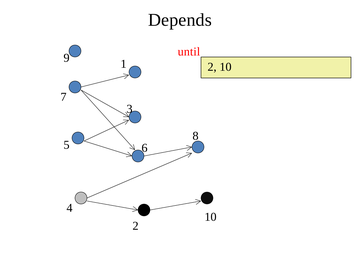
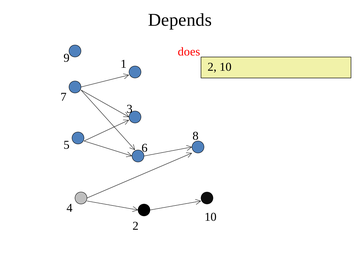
until: until -> does (189, 52)
